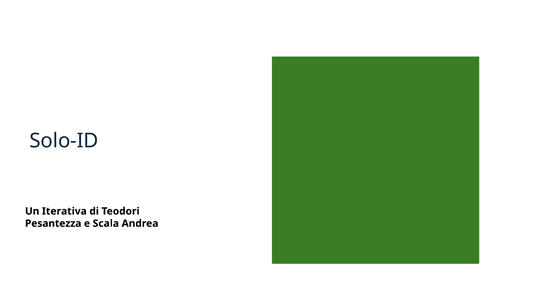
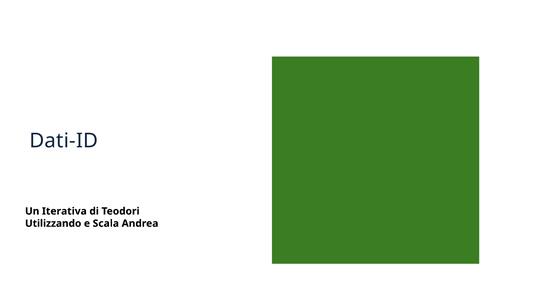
Solo-ID: Solo-ID -> Dati-ID (64, 141)
Pesantezza: Pesantezza -> Utilizzando (53, 223)
